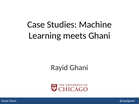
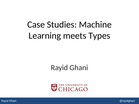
meets Ghani: Ghani -> Types (99, 36)
